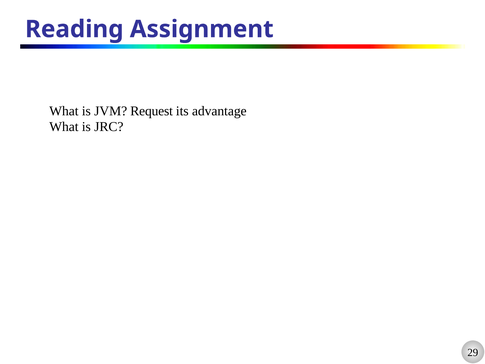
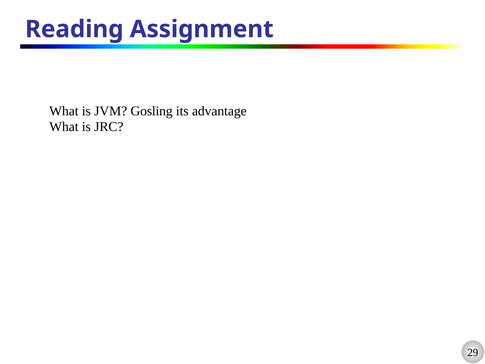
Request: Request -> Gosling (152, 111)
